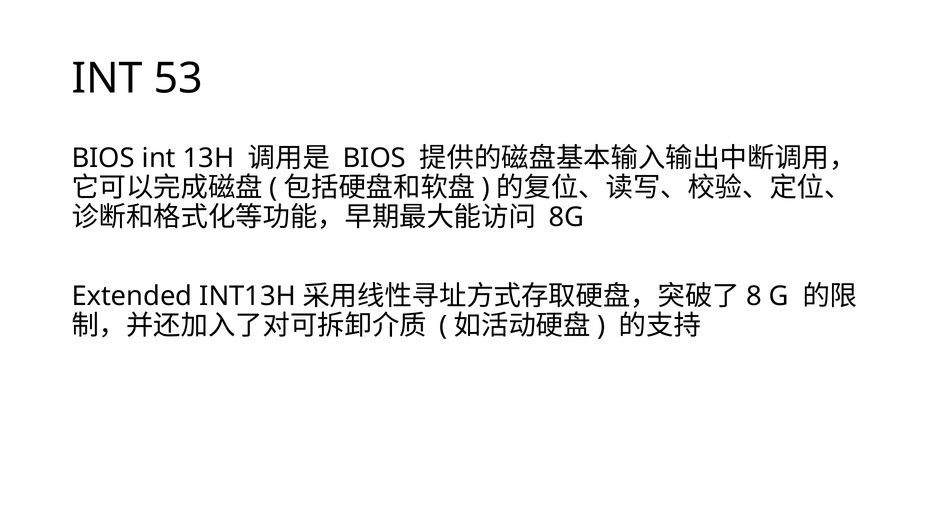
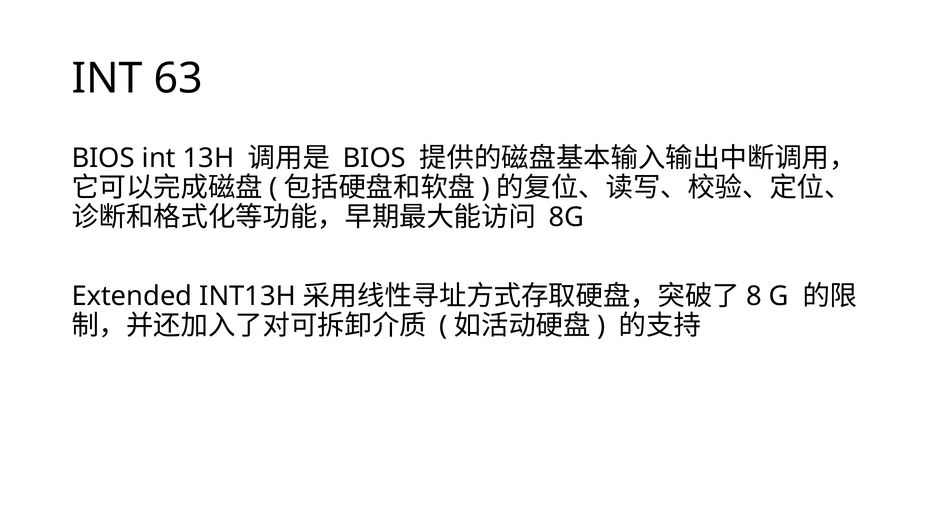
53: 53 -> 63 (178, 79)
